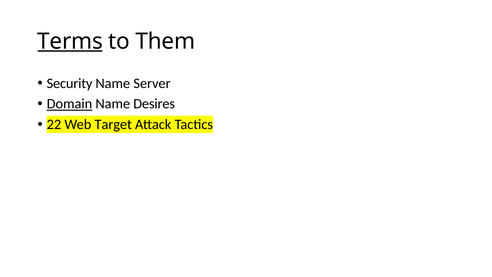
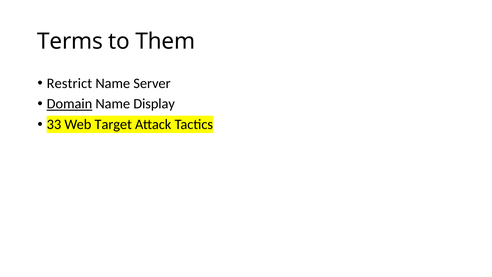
Terms underline: present -> none (70, 41)
Security: Security -> Restrict (69, 83)
Desires: Desires -> Display (154, 104)
22: 22 -> 33 (54, 124)
